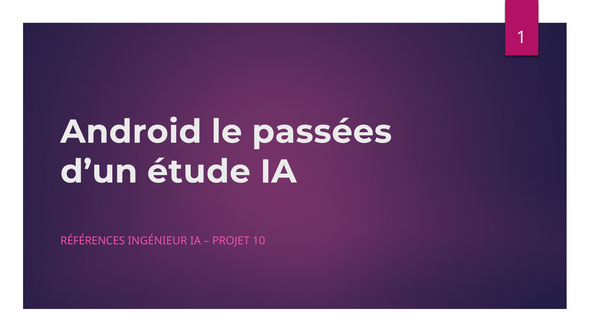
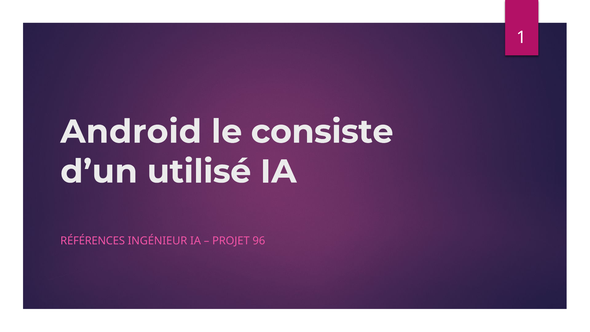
passées: passées -> consiste (322, 132)
étude: étude -> utilisé (199, 172)
10: 10 -> 96 (259, 241)
